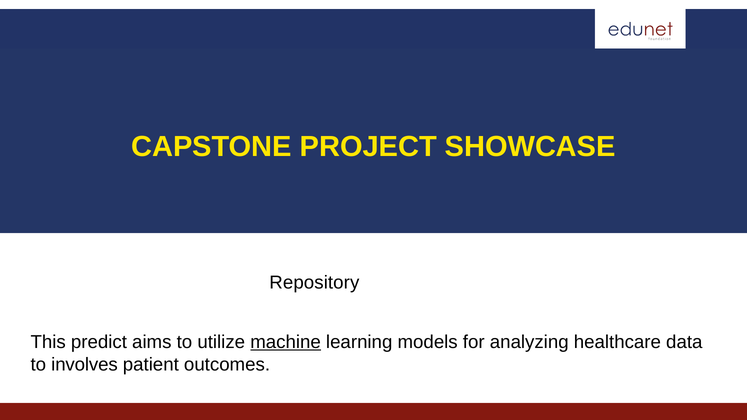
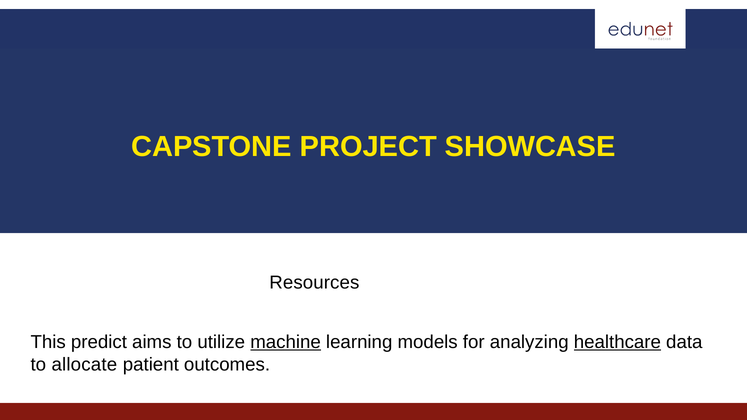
Repository: Repository -> Resources (314, 283)
healthcare underline: none -> present (617, 342)
involves: involves -> allocate (84, 365)
